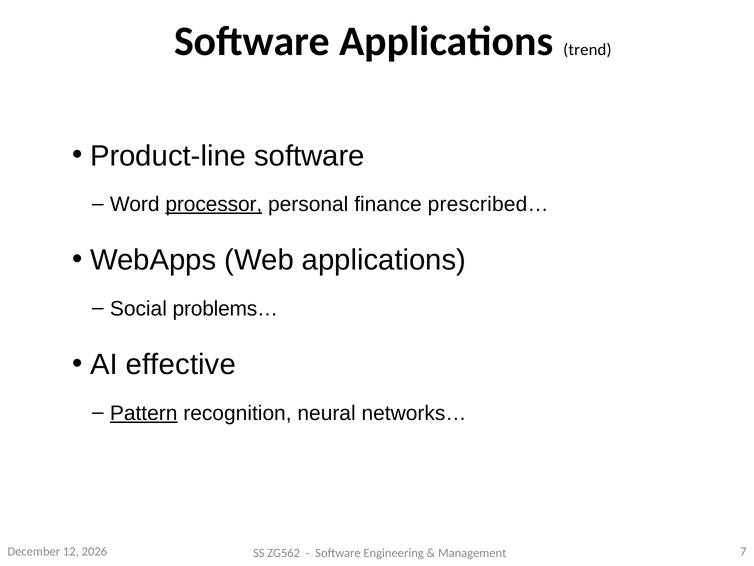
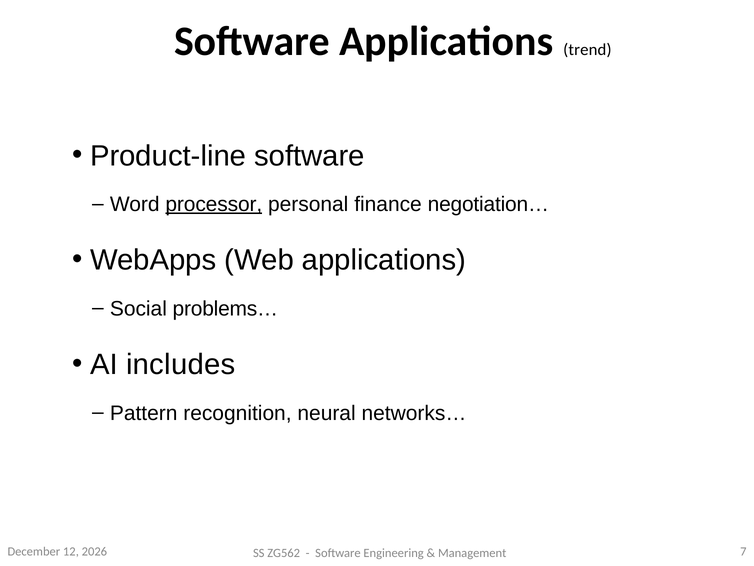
prescribed…: prescribed… -> negotiation… (488, 204)
effective: effective -> includes (181, 364)
Pattern underline: present -> none (144, 413)
